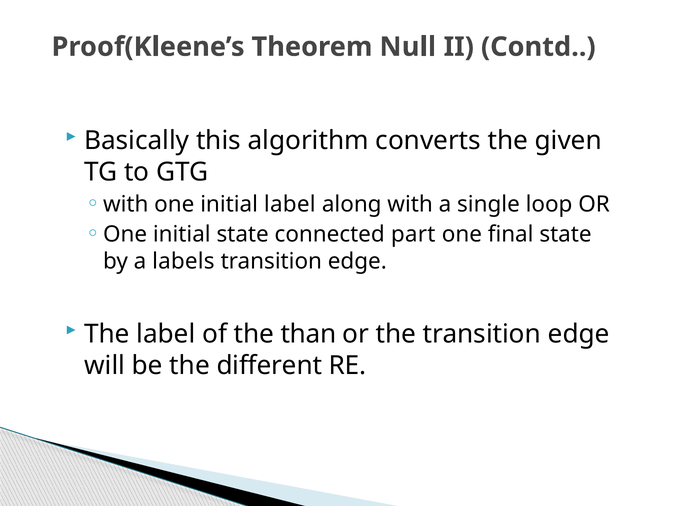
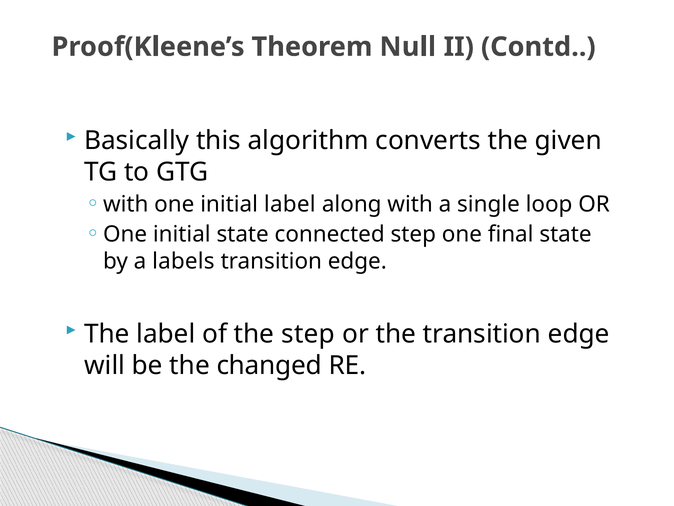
connected part: part -> step (413, 234)
the than: than -> step (308, 334)
different: different -> changed (269, 365)
